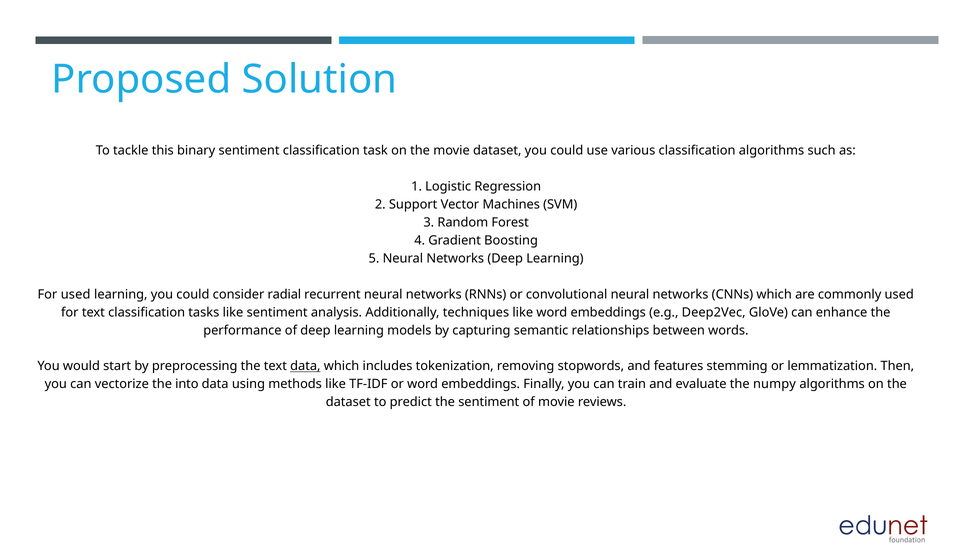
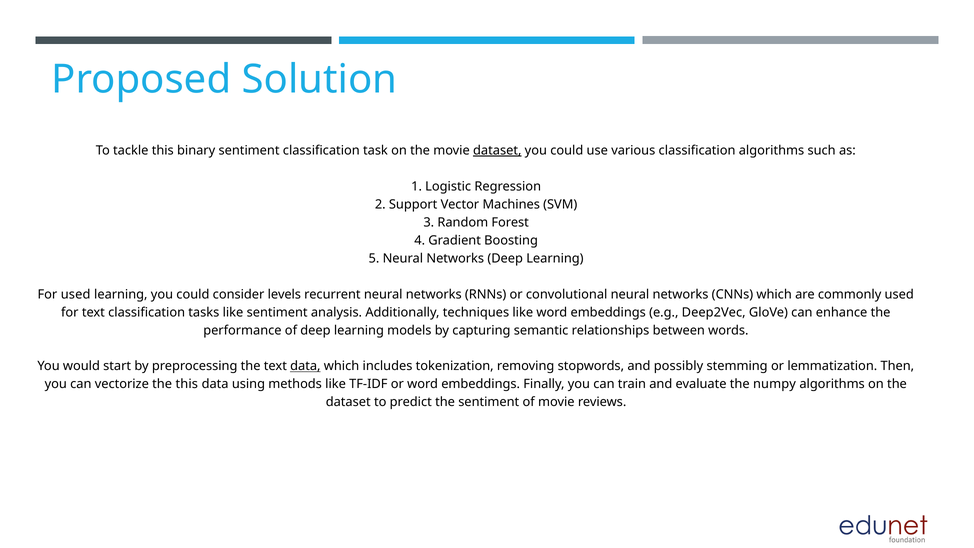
dataset underline: none -> present (497, 150)
radial: radial -> levels (284, 294)
features: features -> possibly (678, 366)
the into: into -> this (187, 384)
